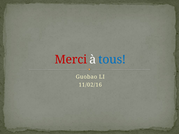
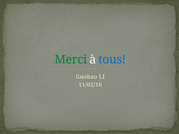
Merci colour: red -> green (71, 60)
